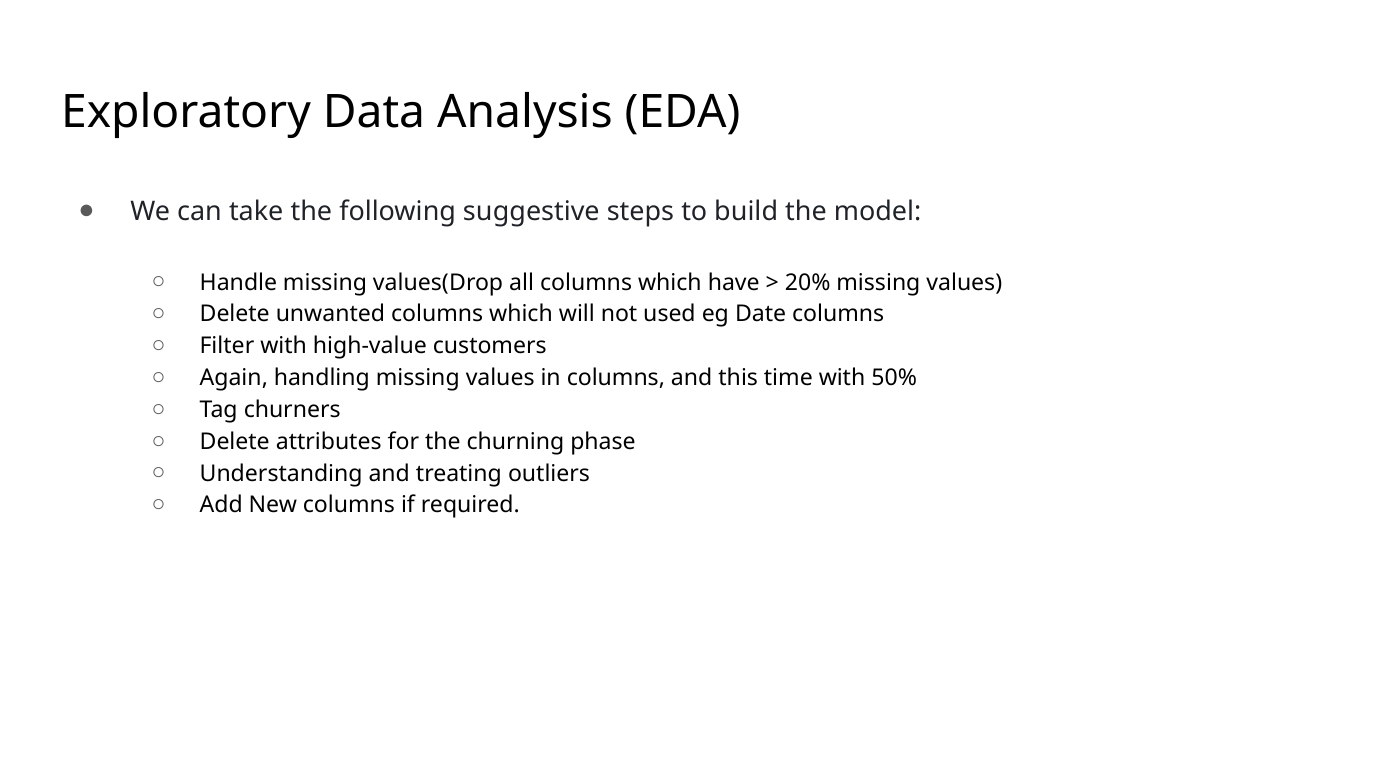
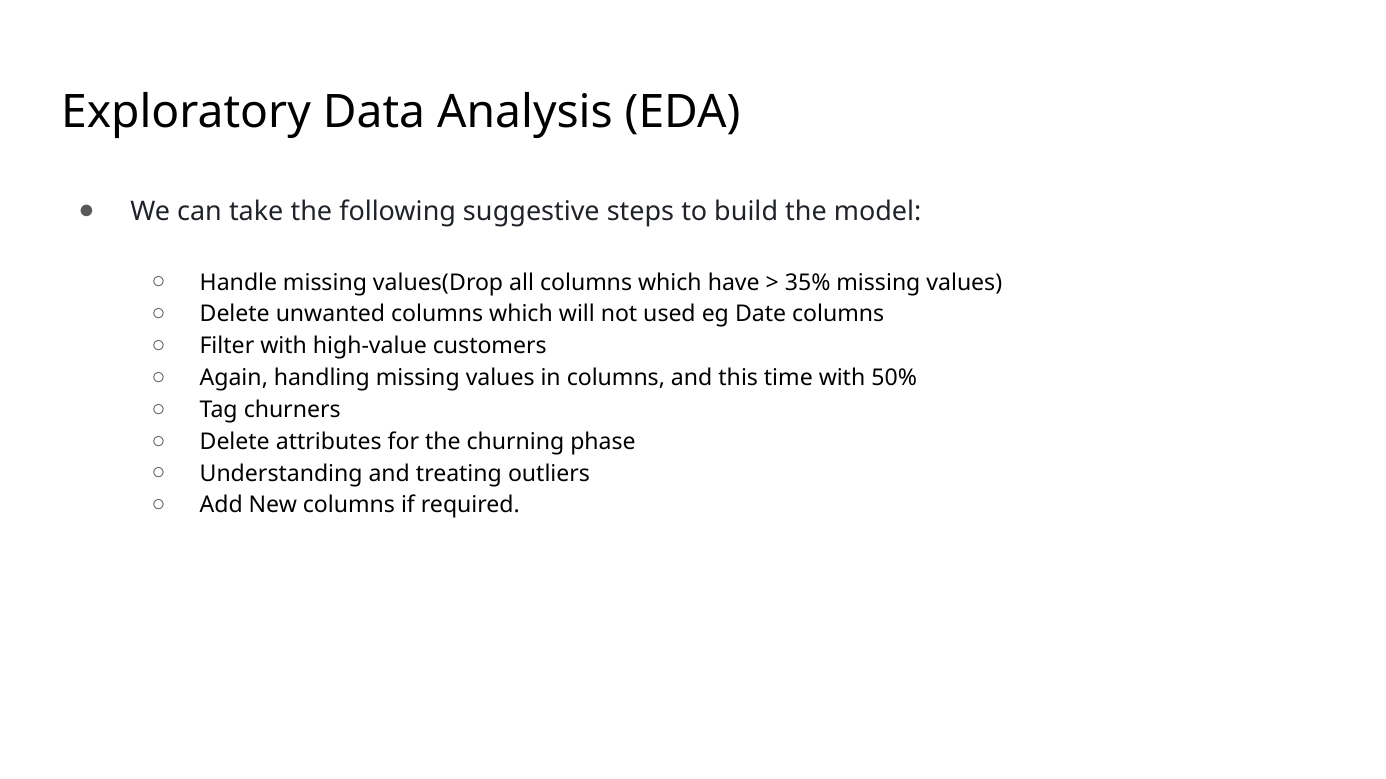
20%: 20% -> 35% (808, 283)
